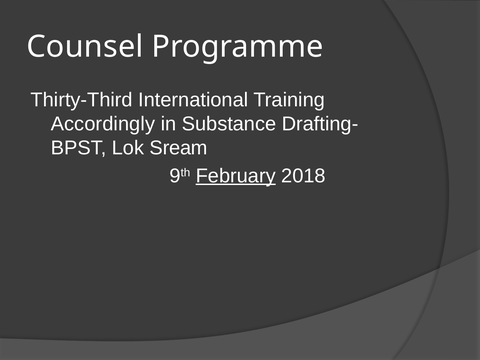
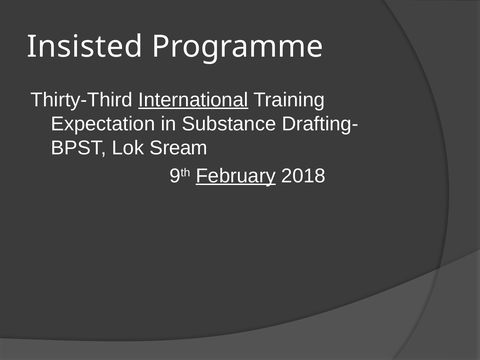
Counsel: Counsel -> Insisted (85, 47)
International underline: none -> present (193, 100)
Accordingly: Accordingly -> Expectation (103, 124)
